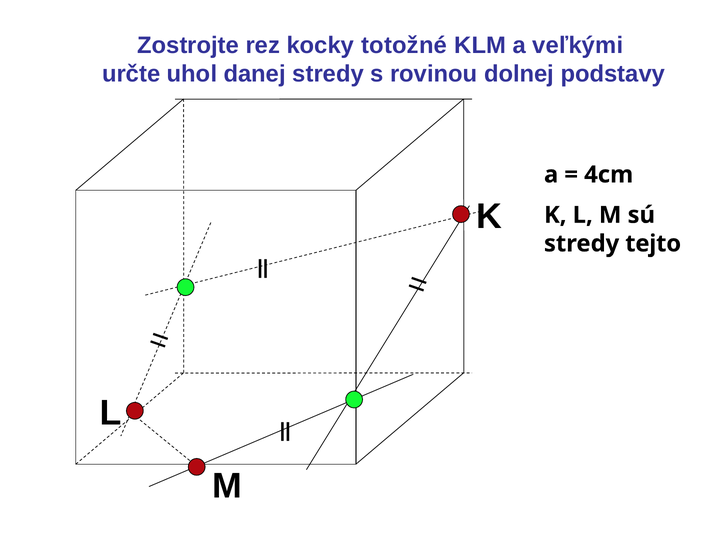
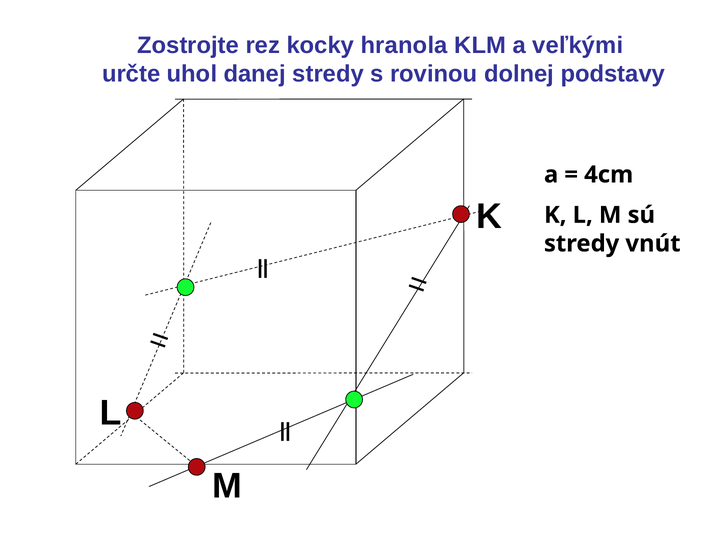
totožné: totožné -> hranola (404, 45)
tejto: tejto -> vnút (653, 244)
